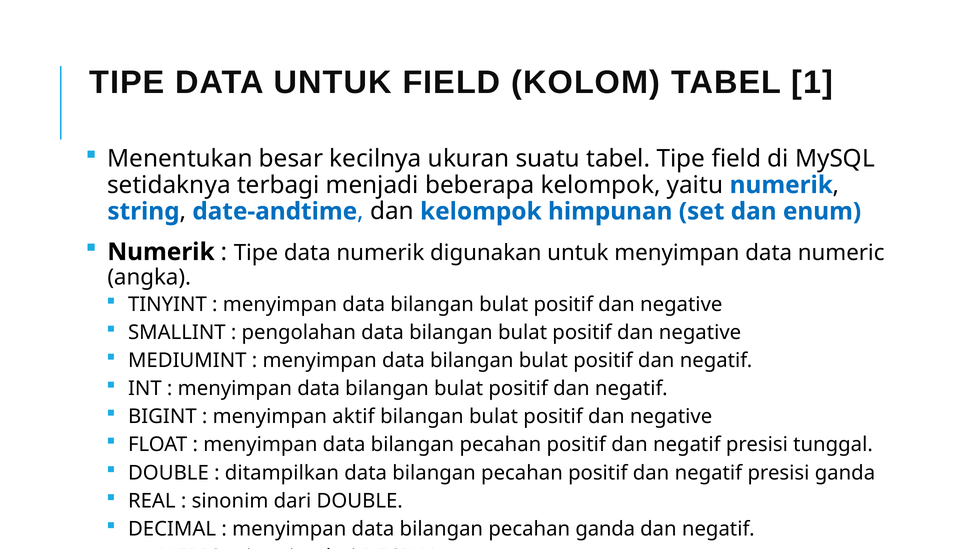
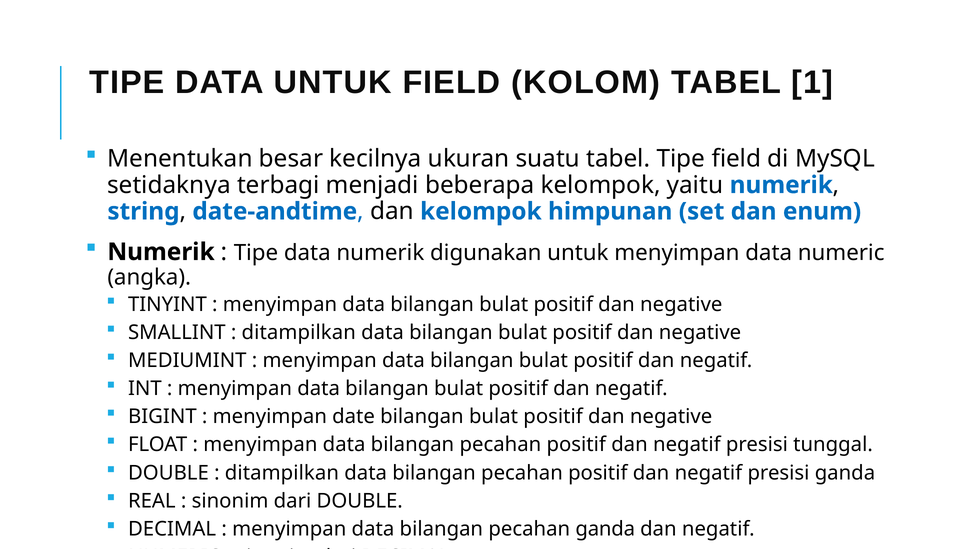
pengolahan: pengolahan -> ditampilkan (299, 332)
aktif: aktif -> date (354, 416)
